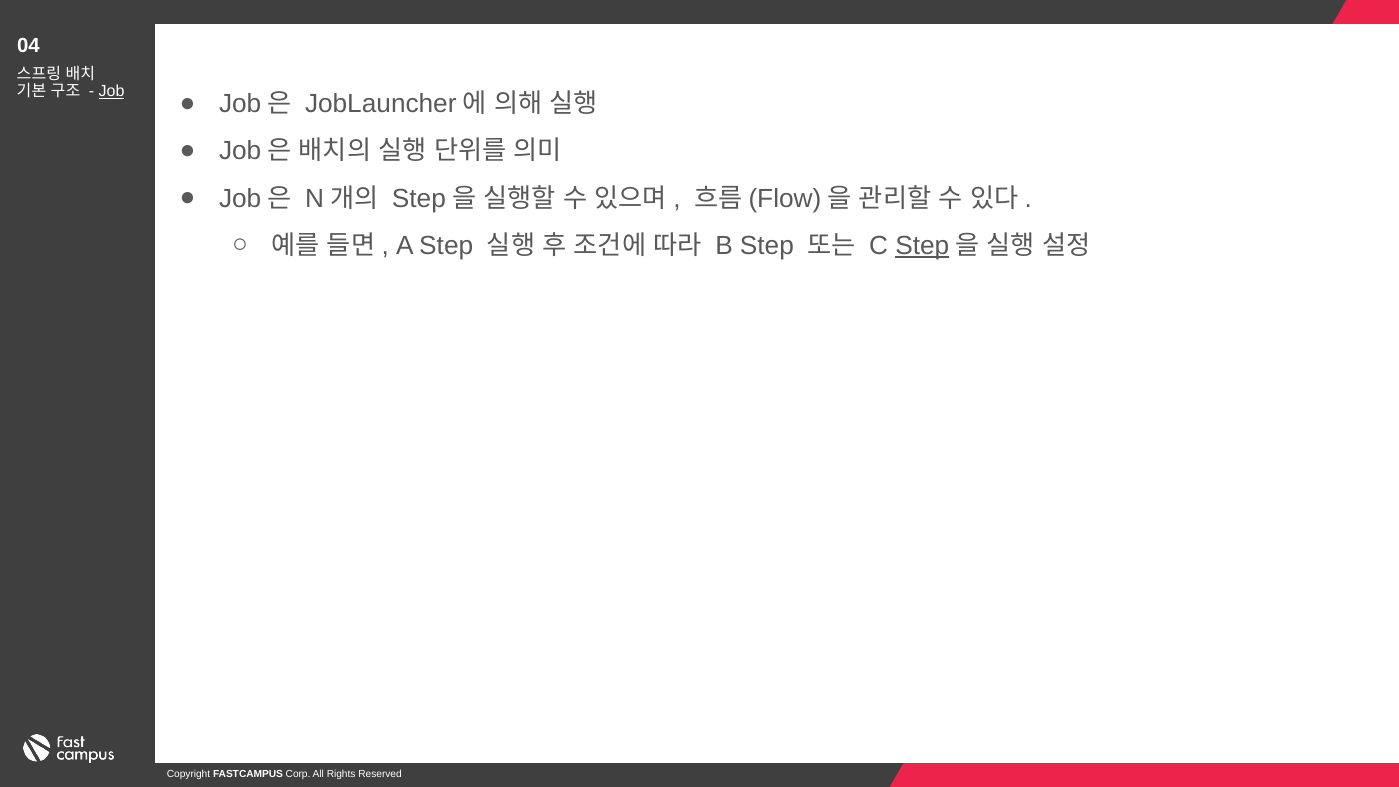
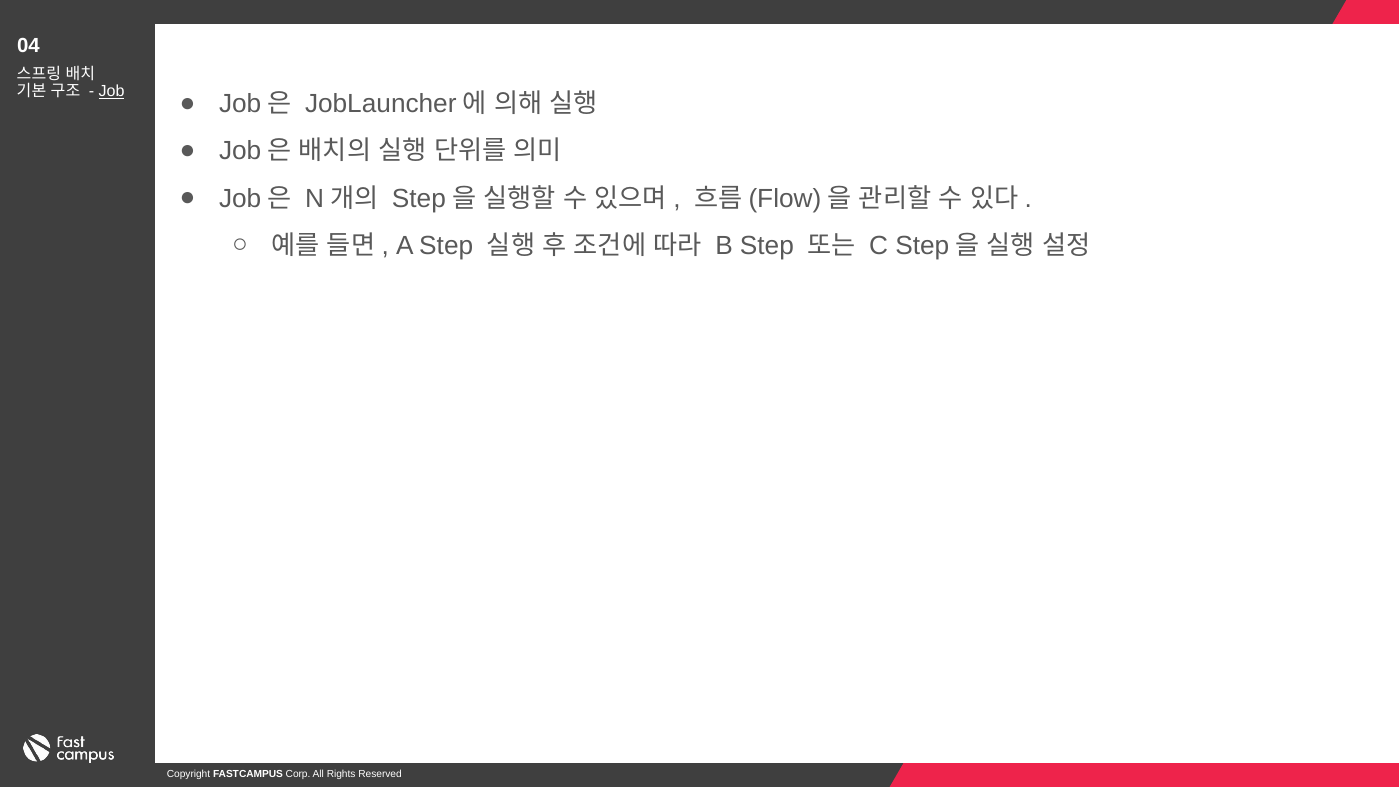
Step underline: present -> none (922, 246)
